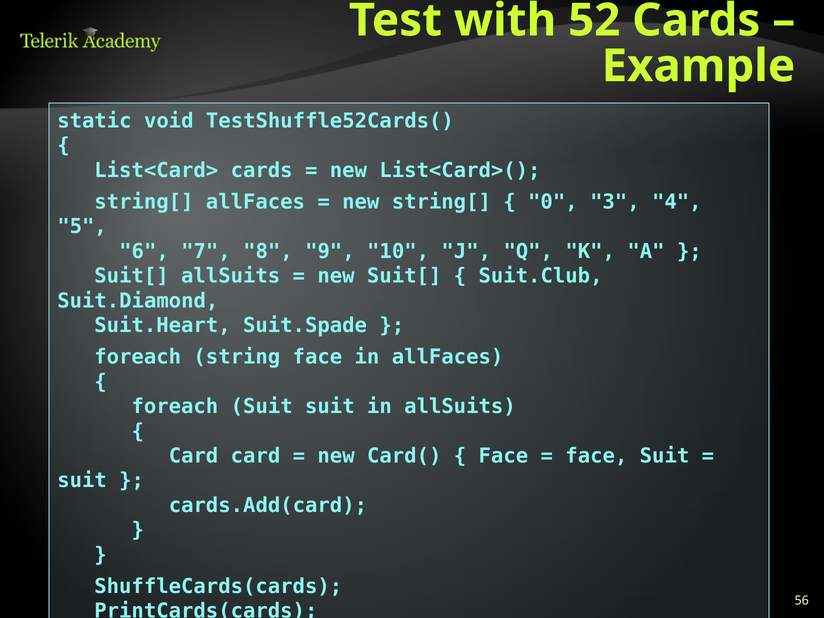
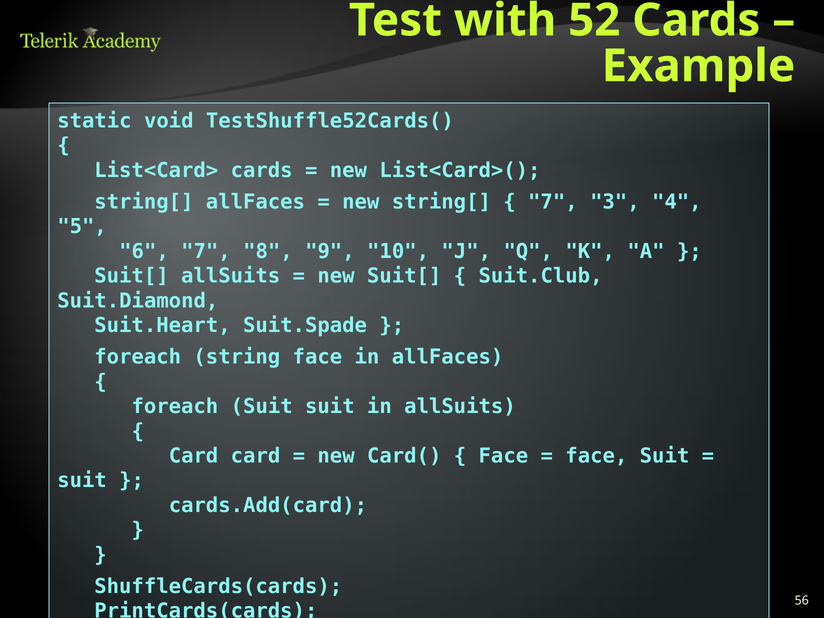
0: 0 -> 7 (553, 202)
